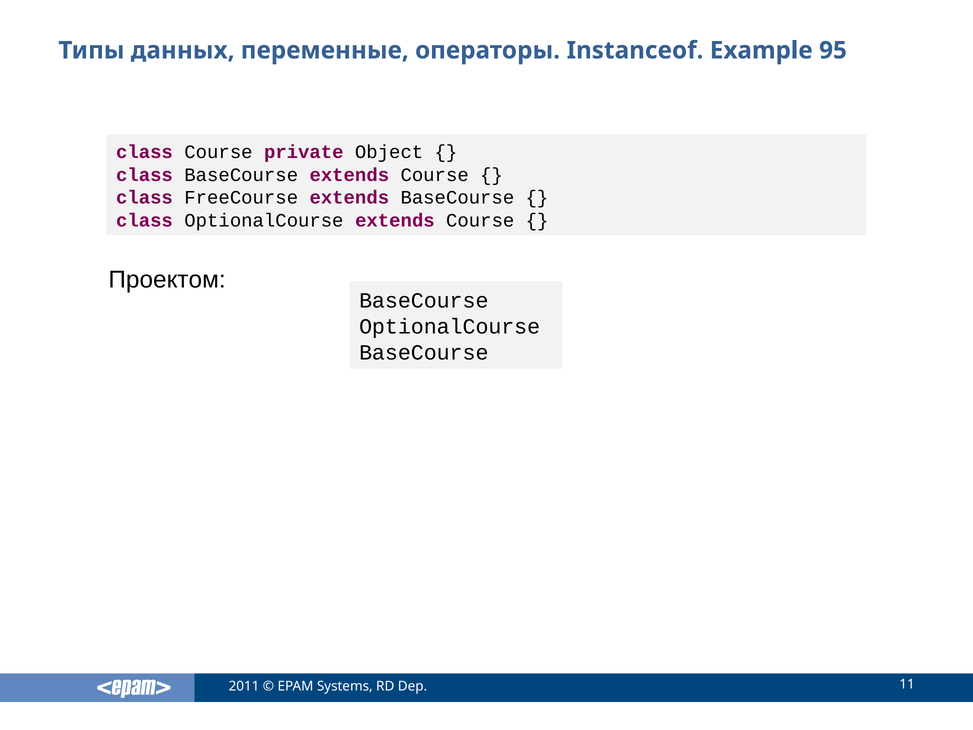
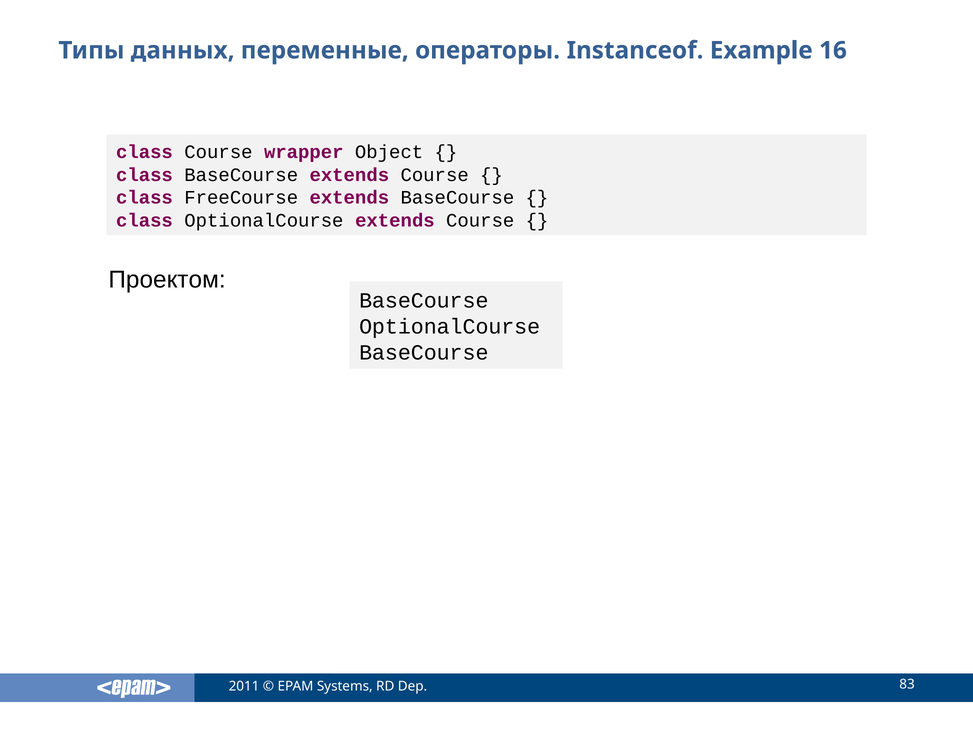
95: 95 -> 16 (833, 50)
private: private -> wrapper (304, 152)
11: 11 -> 83 (907, 684)
